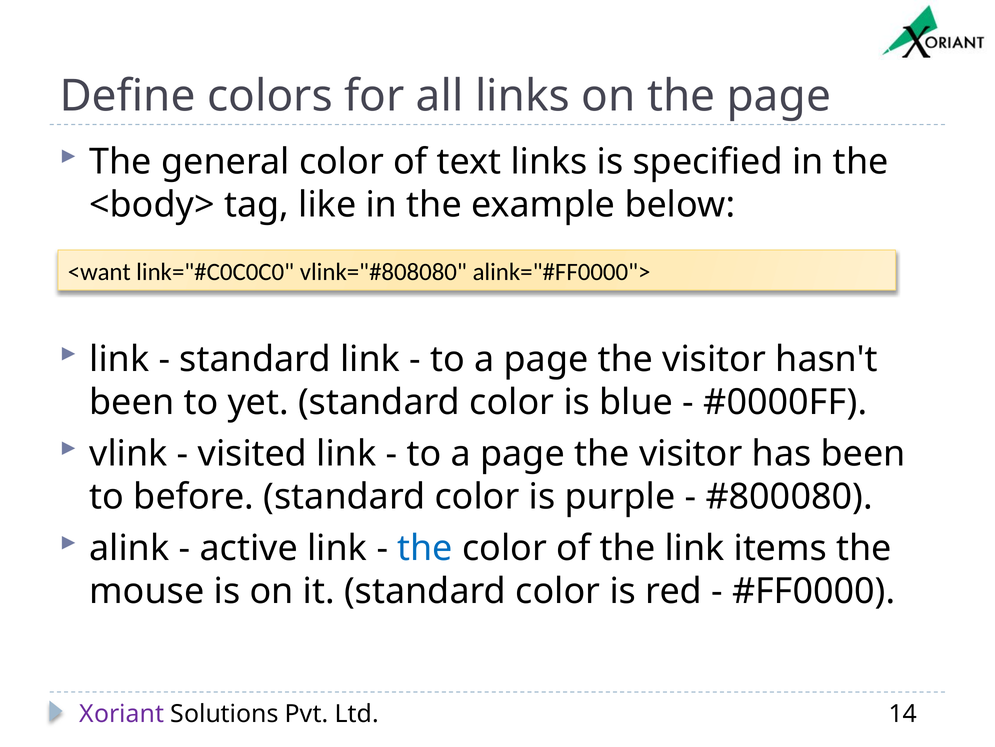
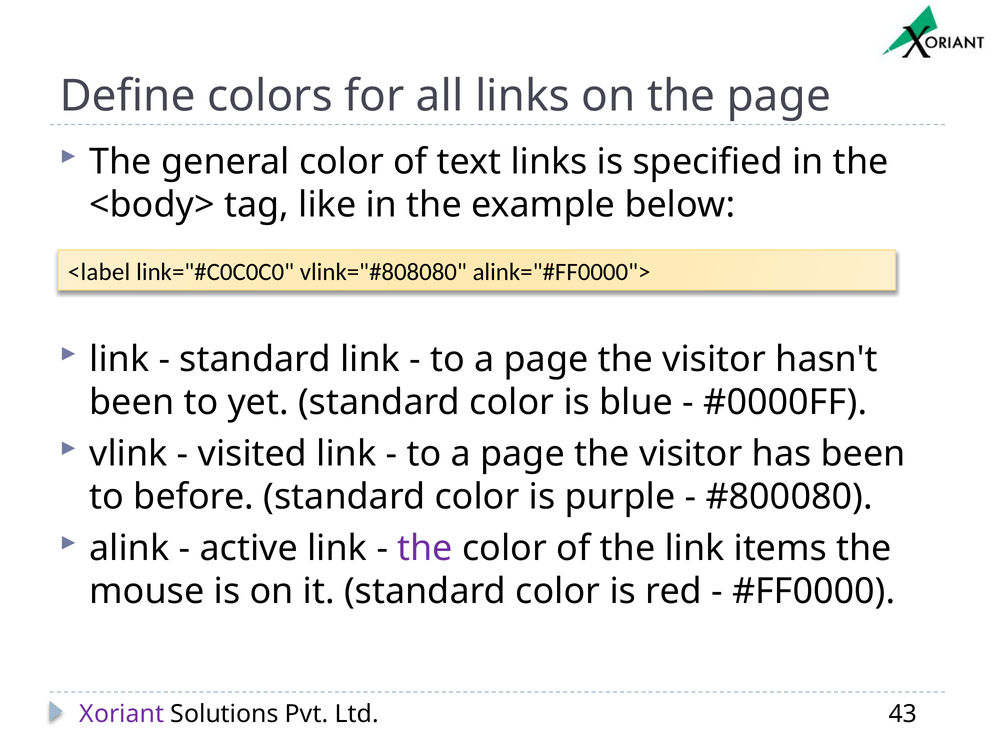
<want: <want -> <label (99, 272)
the colour: blue -> purple (425, 548)
14: 14 -> 43 (903, 713)
